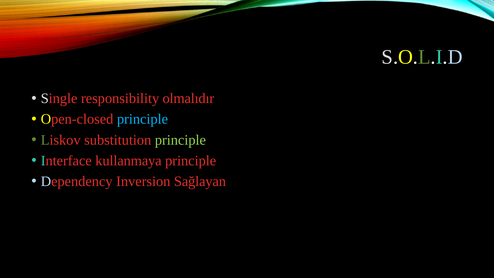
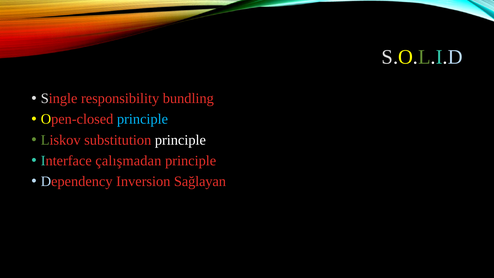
olmalıdır: olmalıdır -> bundling (188, 98)
principle colour: light green -> white (180, 140)
kullanmaya: kullanmaya -> çalışmadan (128, 161)
